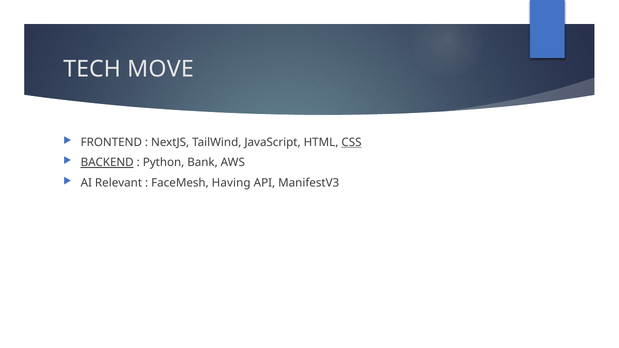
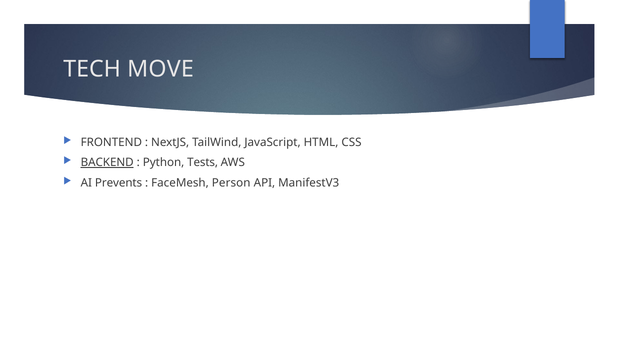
CSS underline: present -> none (351, 142)
Bank: Bank -> Tests (203, 163)
Relevant: Relevant -> Prevents (119, 183)
Having: Having -> Person (231, 183)
